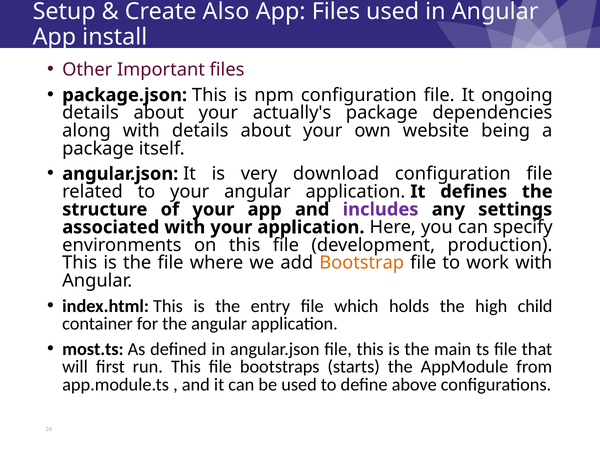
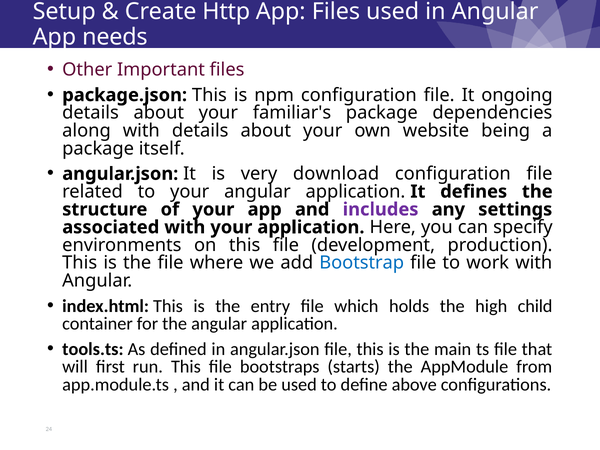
Also: Also -> Http (226, 12)
install: install -> needs (115, 37)
actually's: actually's -> familiar's (292, 113)
Bootstrap colour: orange -> blue (362, 263)
most.ts: most.ts -> tools.ts (93, 349)
